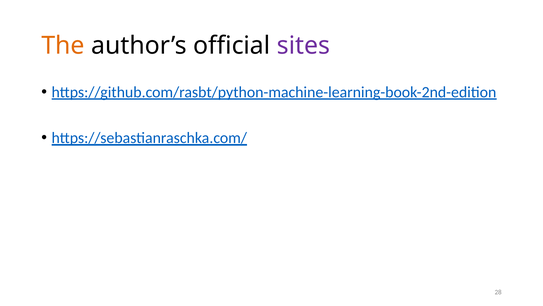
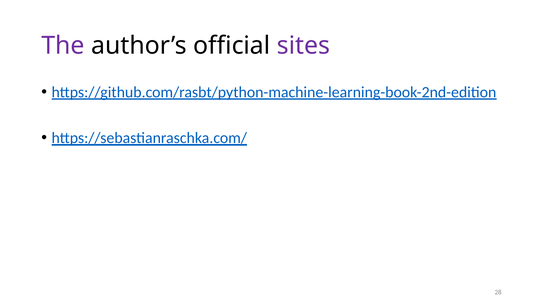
The colour: orange -> purple (63, 46)
